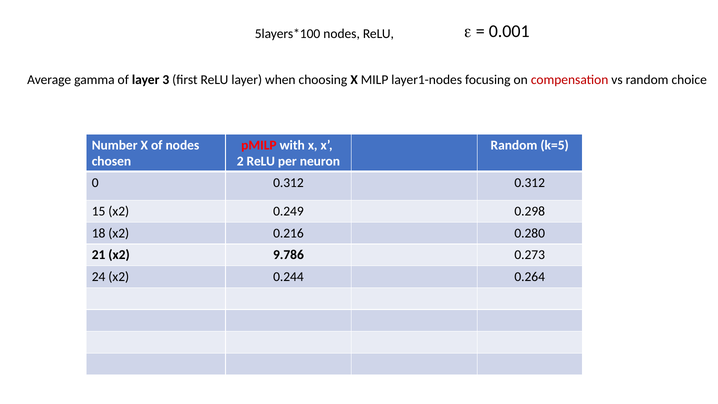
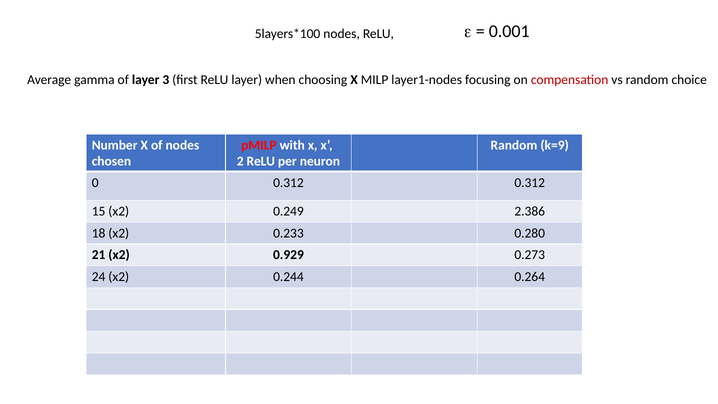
k=5: k=5 -> k=9 (555, 145)
0.298: 0.298 -> 2.386 (530, 211)
0.216: 0.216 -> 0.233 (288, 233)
9.786: 9.786 -> 0.929 (288, 255)
